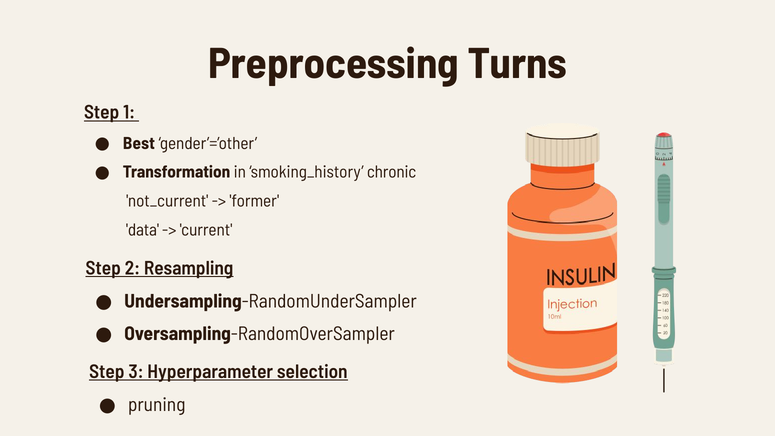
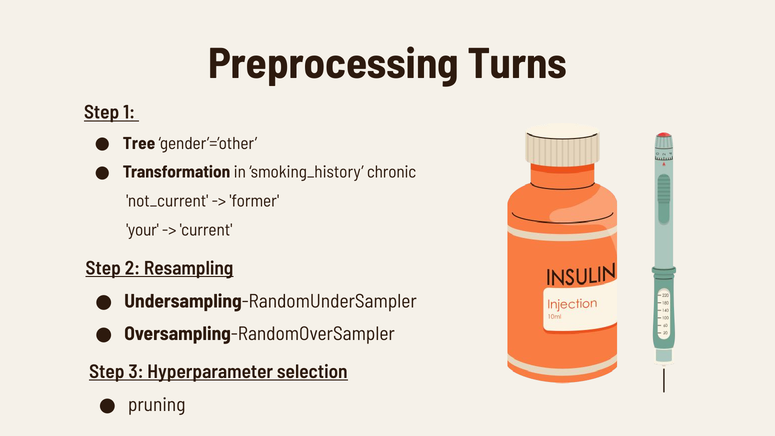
Best: Best -> Tree (139, 143)
data: data -> your (143, 230)
